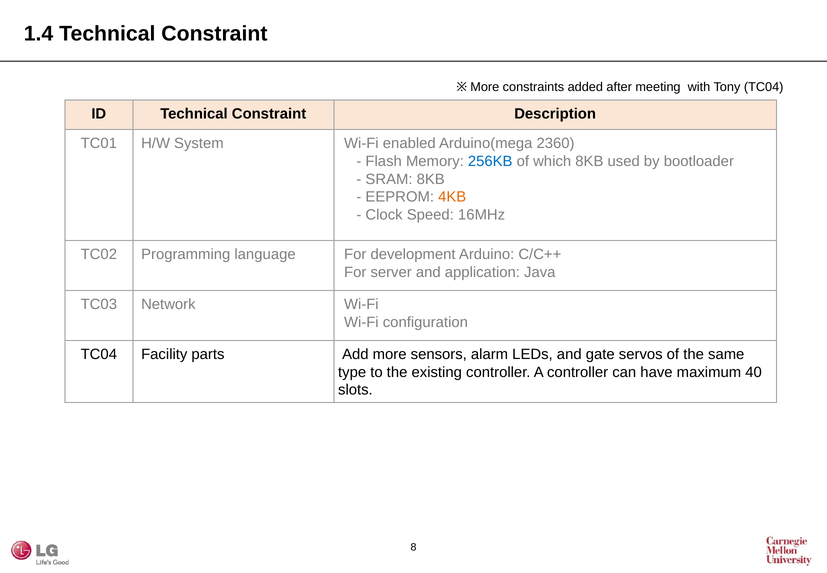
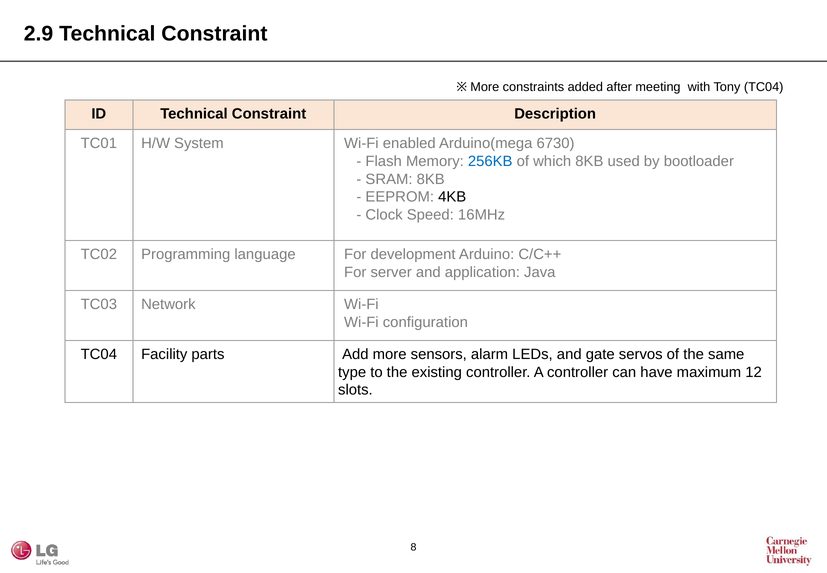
1.4: 1.4 -> 2.9 (39, 34)
2360: 2360 -> 6730 (556, 143)
4KB colour: orange -> black (452, 197)
40: 40 -> 12 (754, 372)
